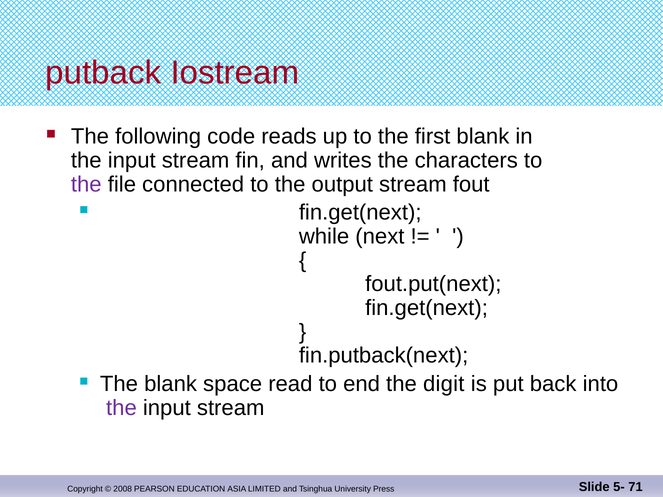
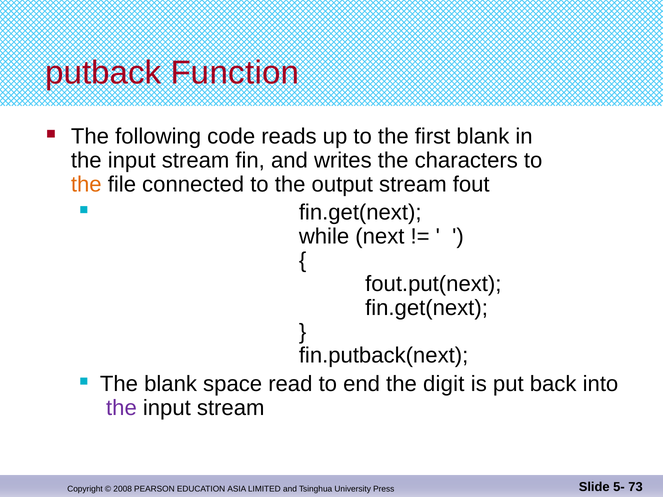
Iostream: Iostream -> Function (235, 73)
the colour: purple -> orange (86, 184)
71: 71 -> 73 (636, 487)
